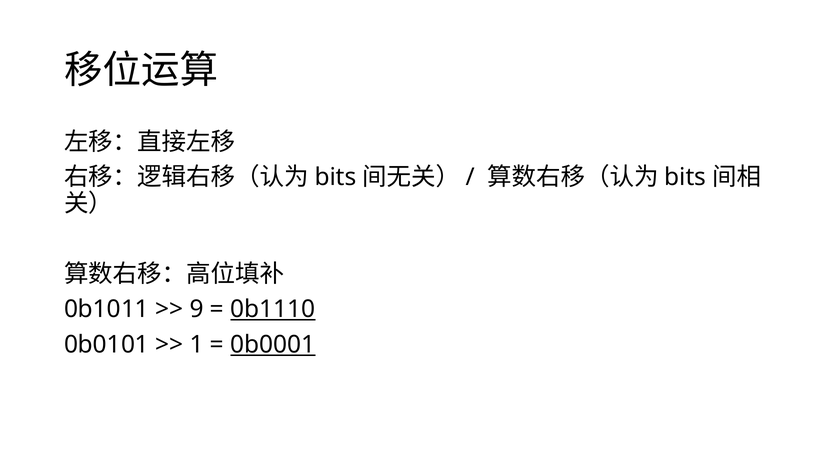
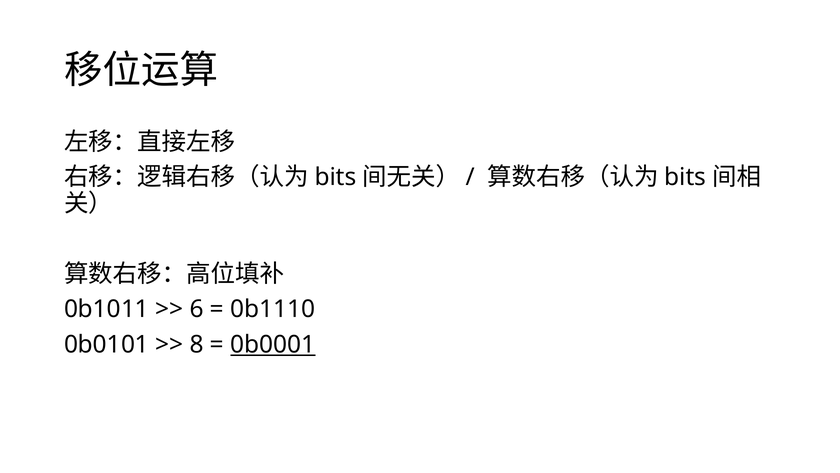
9: 9 -> 6 (197, 309)
0b1110 underline: present -> none (273, 309)
1: 1 -> 8 (197, 344)
